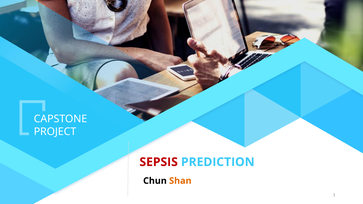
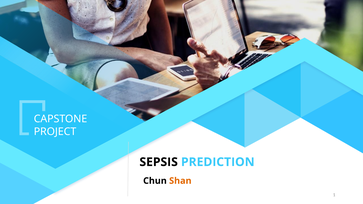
SEPSIS colour: red -> black (159, 162)
